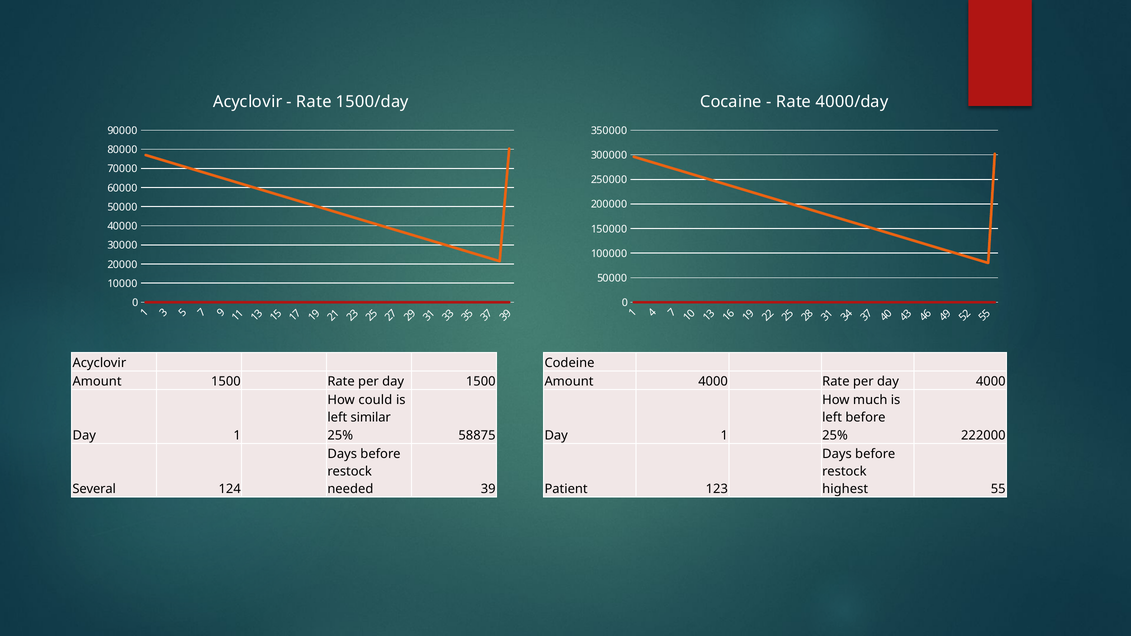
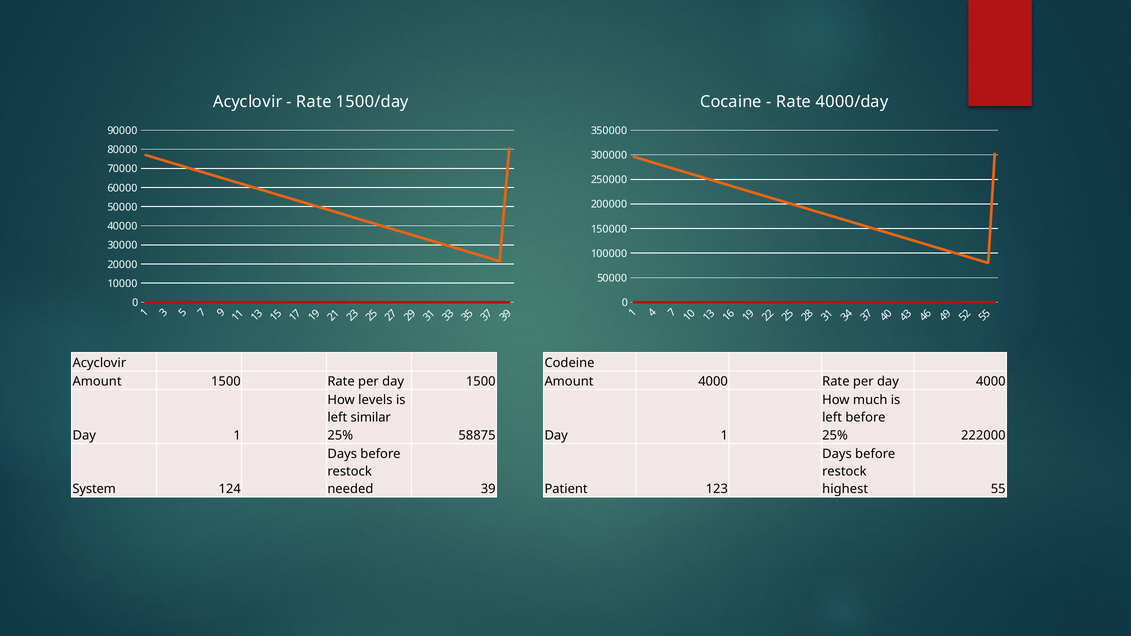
could: could -> levels (375, 400)
Several: Several -> System (94, 489)
